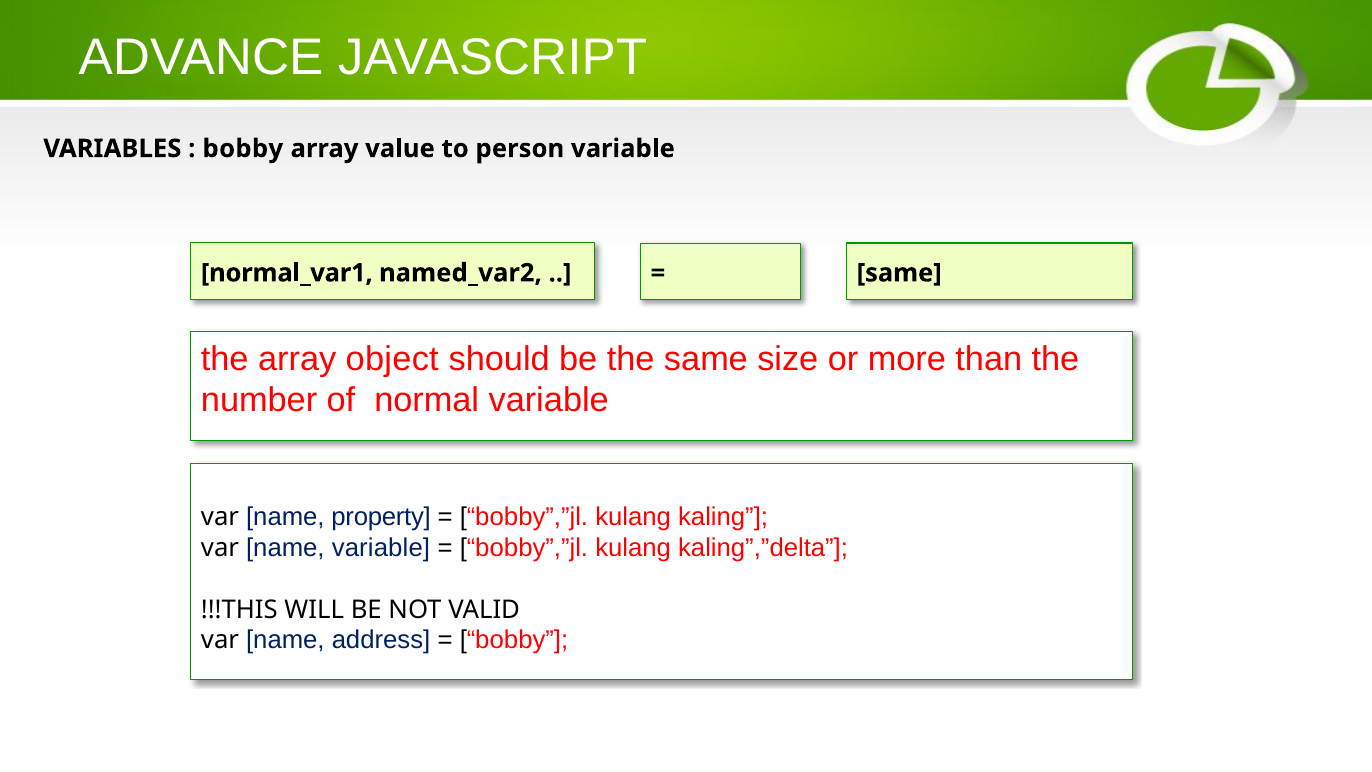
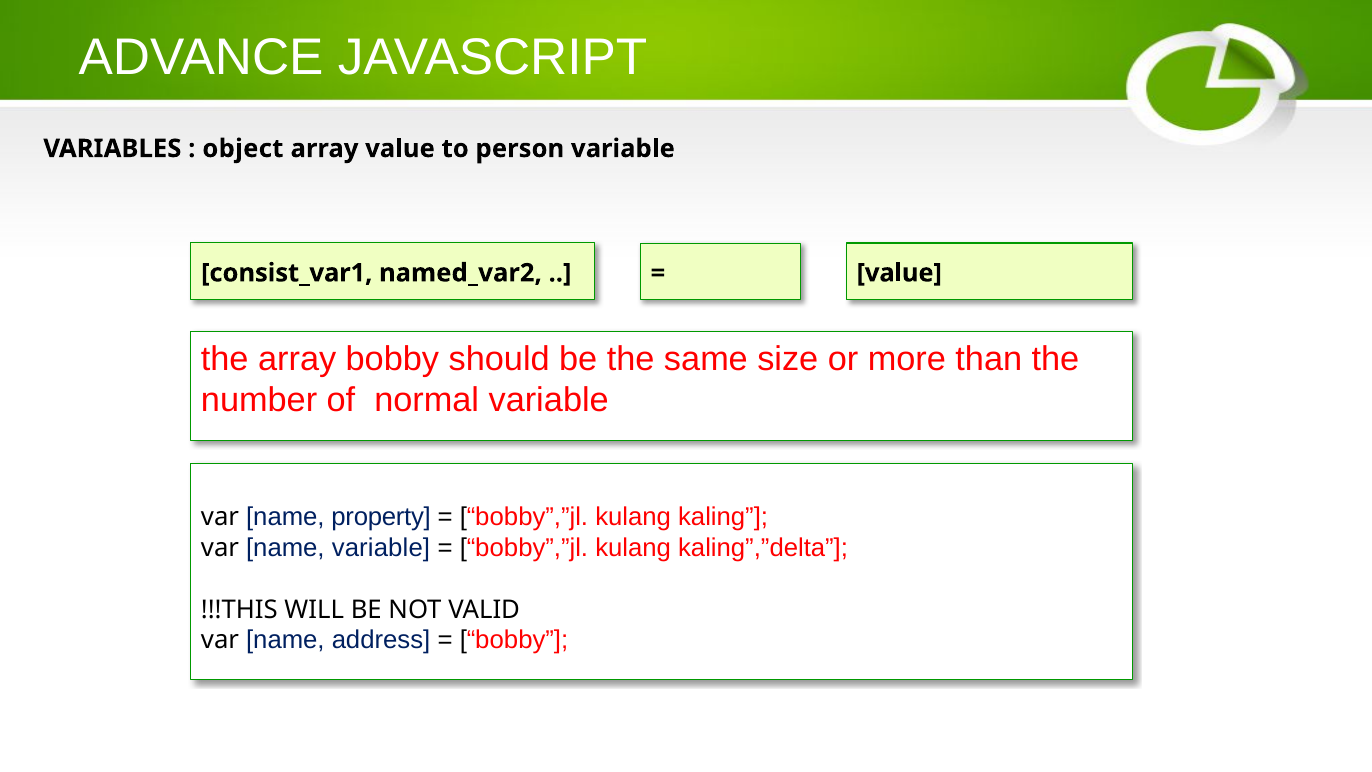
bobby: bobby -> object (243, 149)
normal_var1: normal_var1 -> consist_var1 (287, 273)
same: same -> value (899, 273)
array object: object -> bobby (392, 359)
